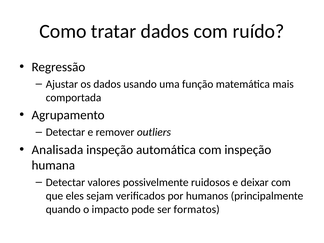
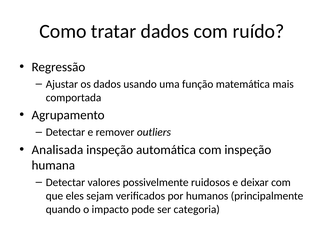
formatos: formatos -> categoria (197, 209)
